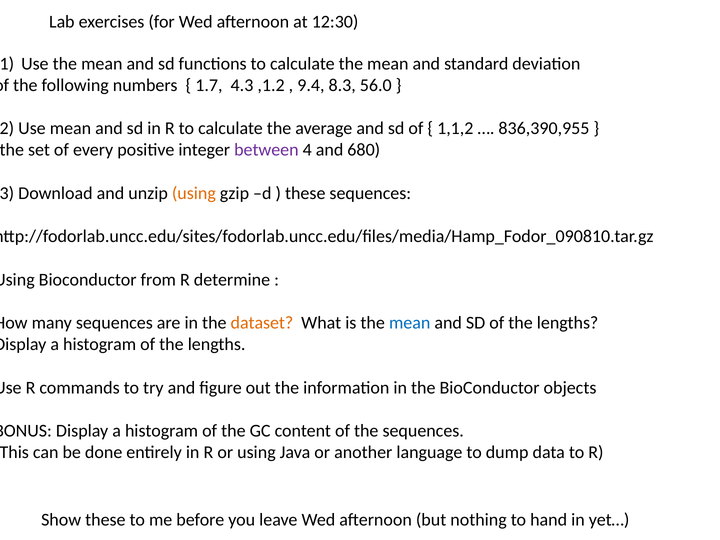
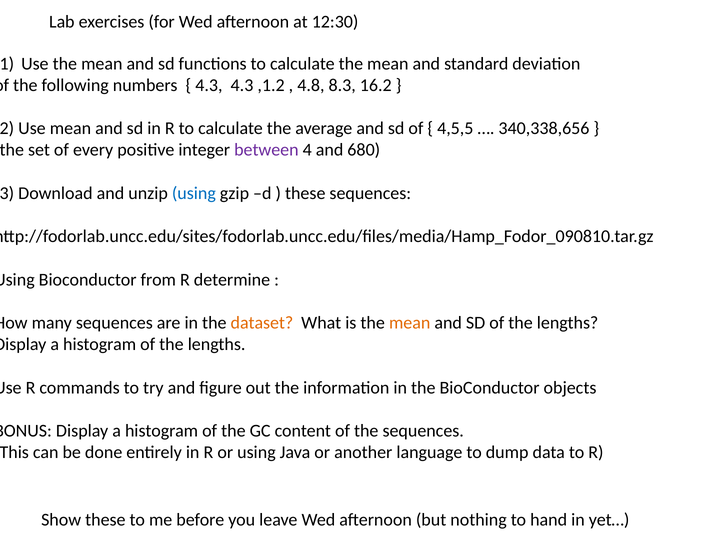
1.7: 1.7 -> 4.3 (209, 85)
9.4: 9.4 -> 4.8 (311, 85)
56.0: 56.0 -> 16.2 (376, 85)
1,1,2: 1,1,2 -> 4,5,5 (455, 128)
836,390,955: 836,390,955 -> 340,338,656 (544, 128)
using colour: orange -> blue (194, 193)
mean colour: blue -> orange (410, 323)
